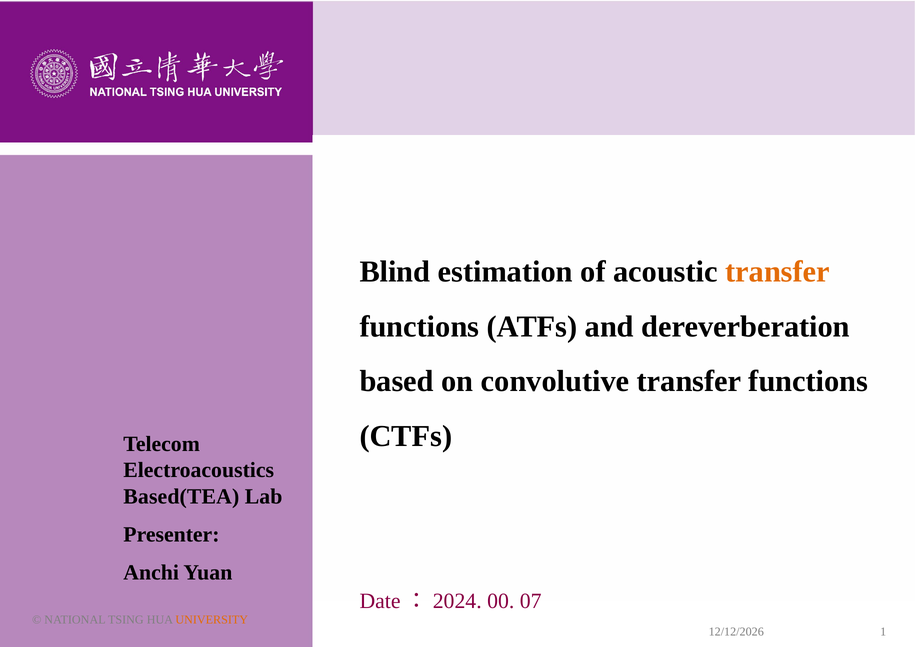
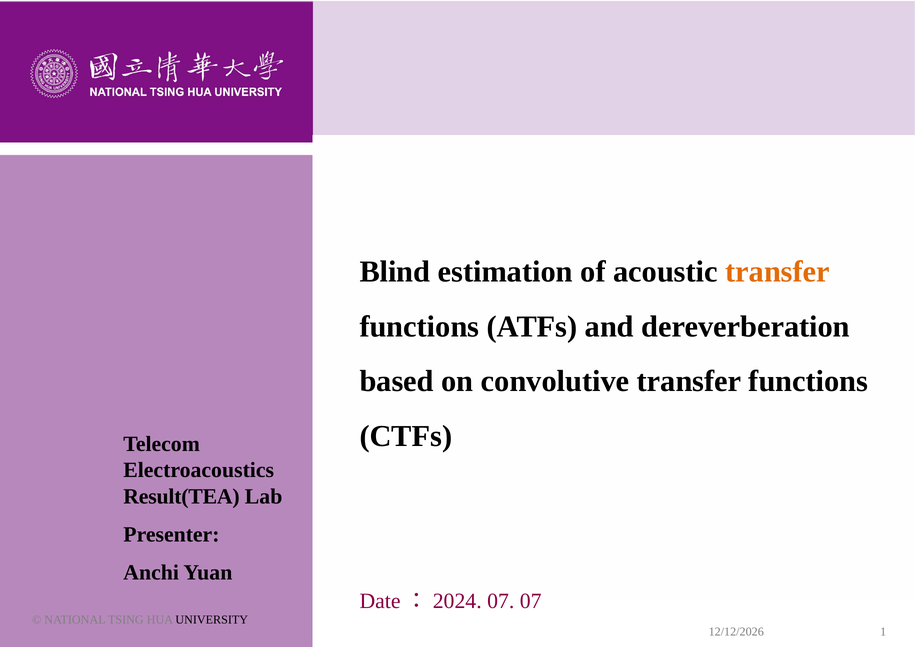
Based(TEA: Based(TEA -> Result(TEA (182, 496)
Date：2024 00: 00 -> 07 (501, 601)
UNIVERSITY colour: orange -> black (212, 620)
